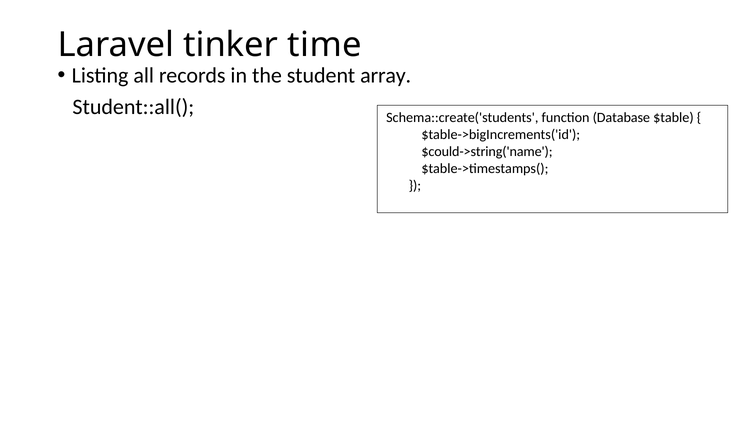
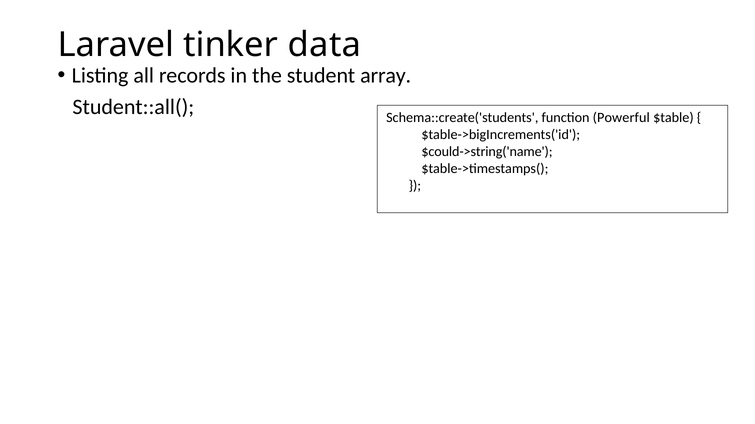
time: time -> data (325, 45)
Database: Database -> Powerful (621, 118)
